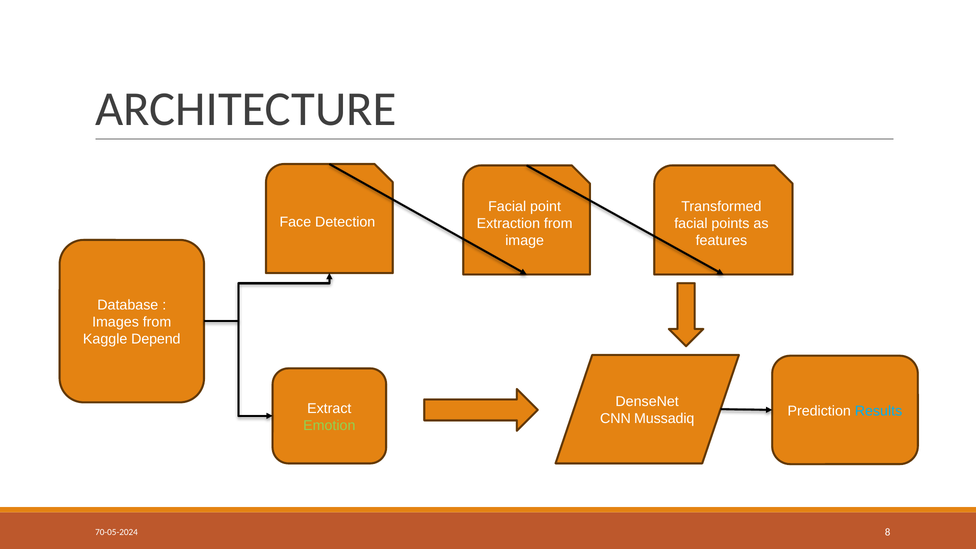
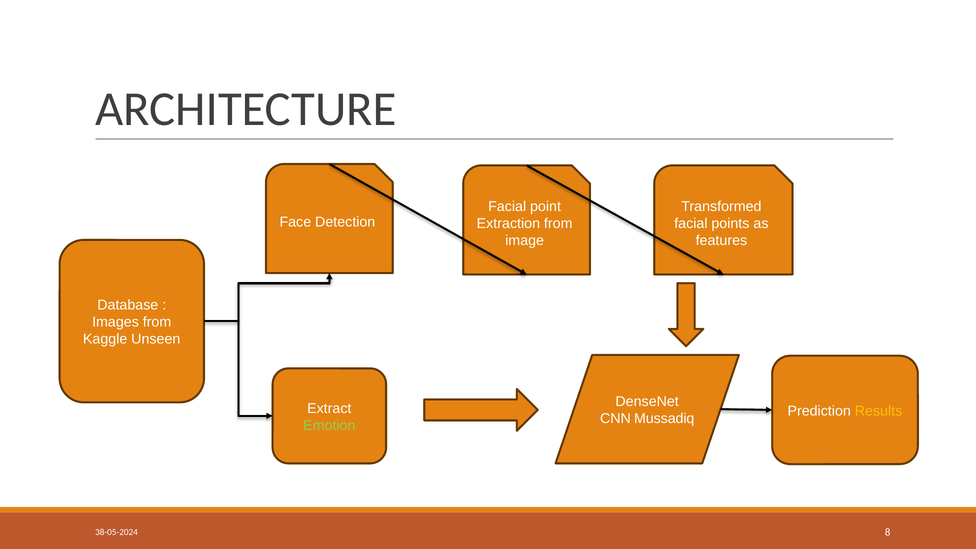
Depend: Depend -> Unseen (156, 339)
Results colour: light blue -> yellow (879, 411)
70-05-2024: 70-05-2024 -> 38-05-2024 (117, 532)
